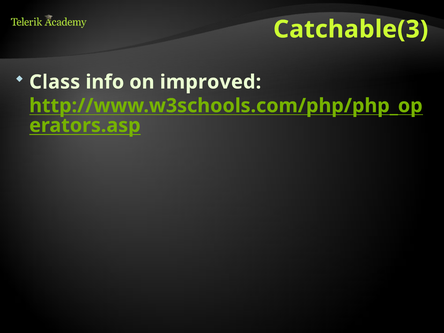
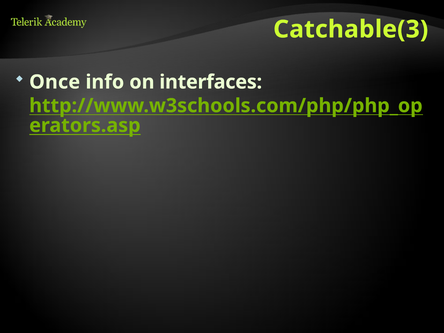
Class: Class -> Once (55, 82)
improved: improved -> interfaces (211, 82)
